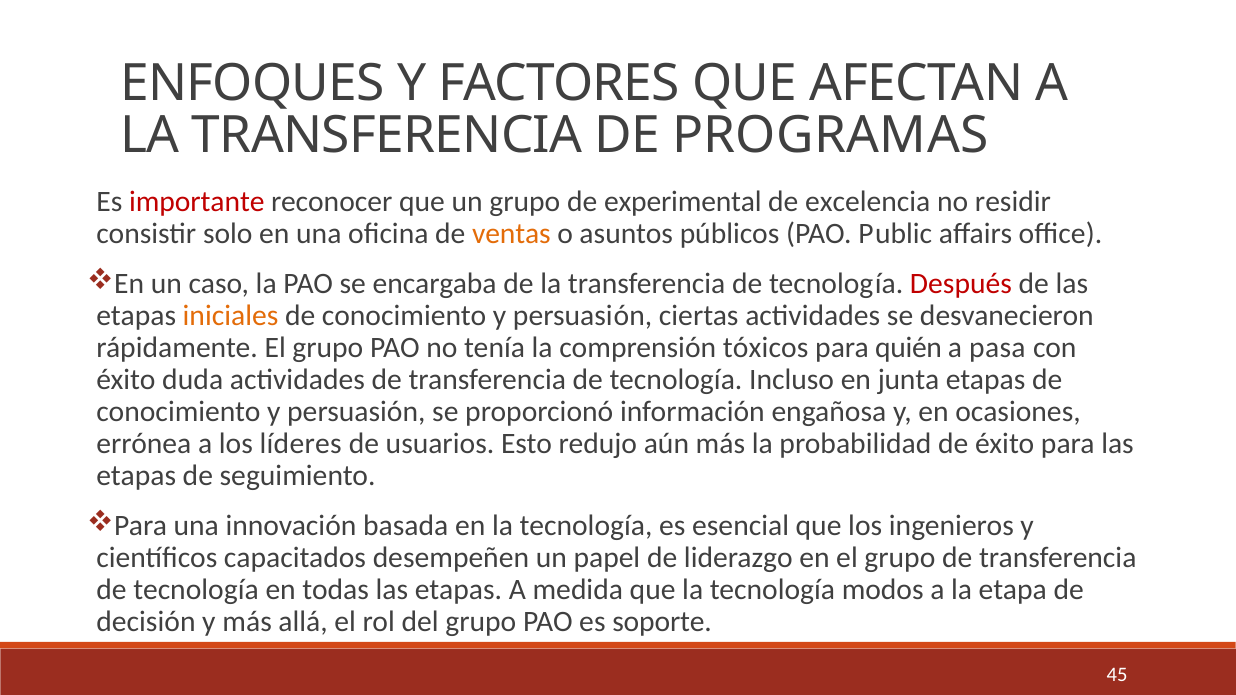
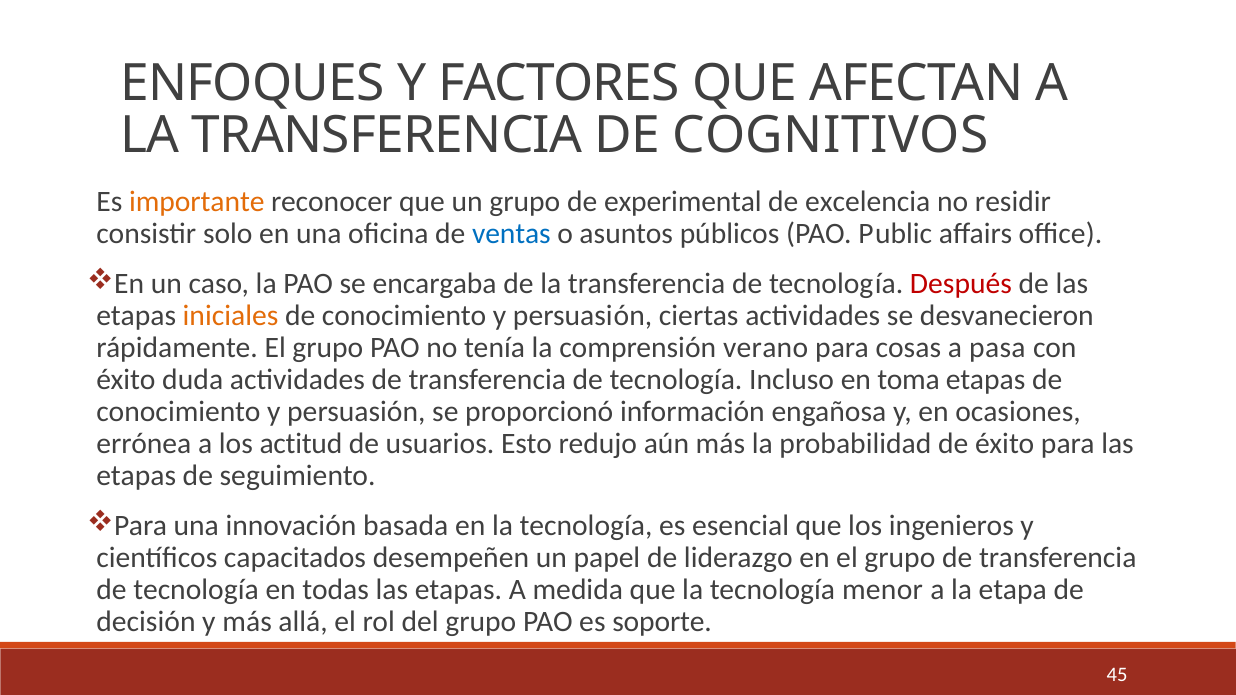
PROGRAMAS: PROGRAMAS -> COGNITIVOS (830, 136)
importante colour: red -> orange (197, 202)
ventas colour: orange -> blue (511, 234)
tóxicos: tóxicos -> verano (766, 348)
quién: quién -> cosas (908, 348)
junta: junta -> toma (909, 380)
líderes: líderes -> actitud (301, 444)
modos: modos -> menor (883, 590)
